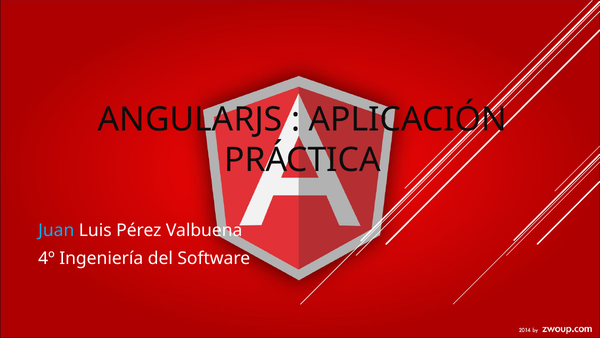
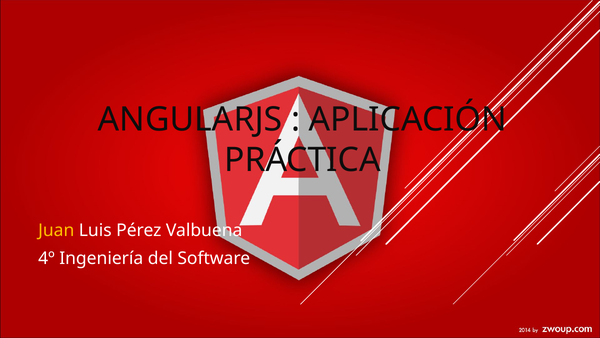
Juan colour: light blue -> yellow (56, 230)
